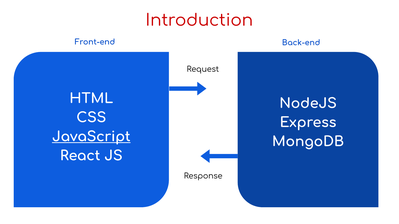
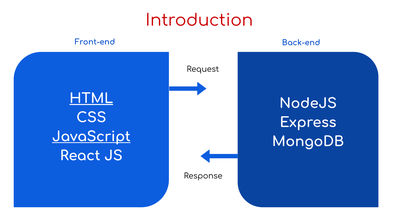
HTML underline: none -> present (91, 99)
